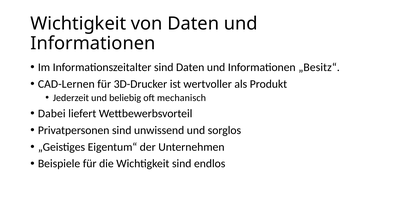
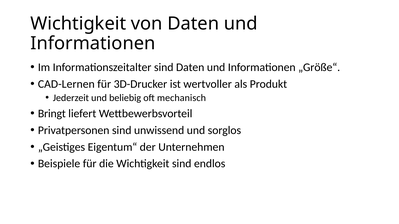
„Besitz“: „Besitz“ -> „Größe“ (319, 67)
Dabei: Dabei -> Bringt (52, 114)
